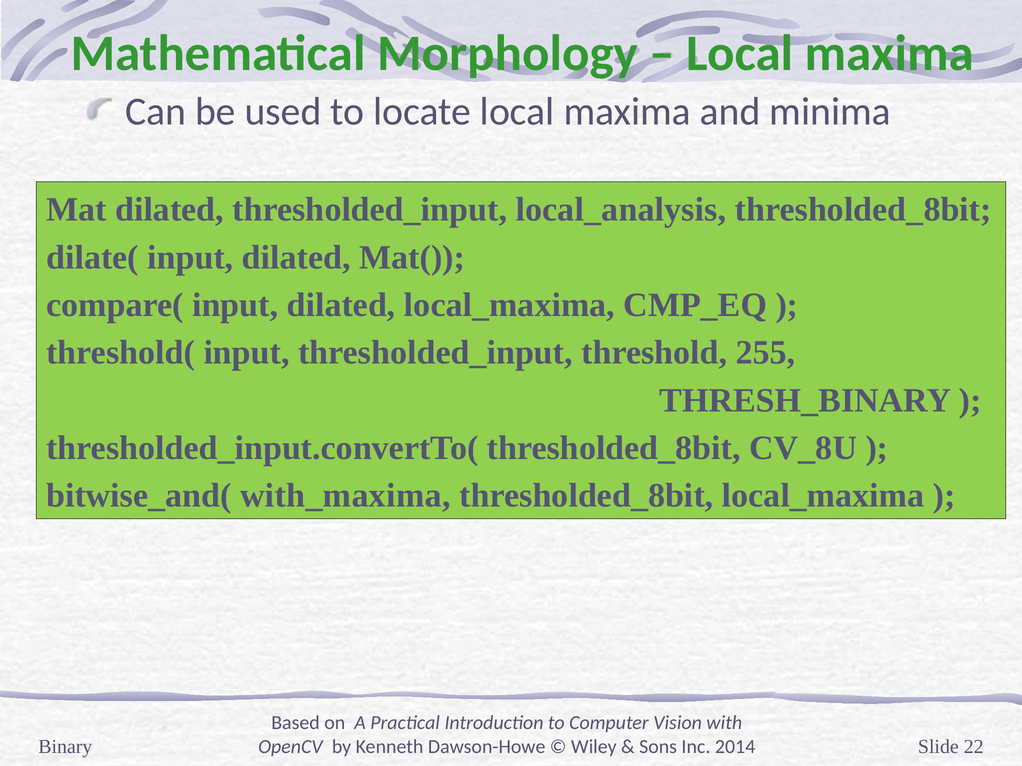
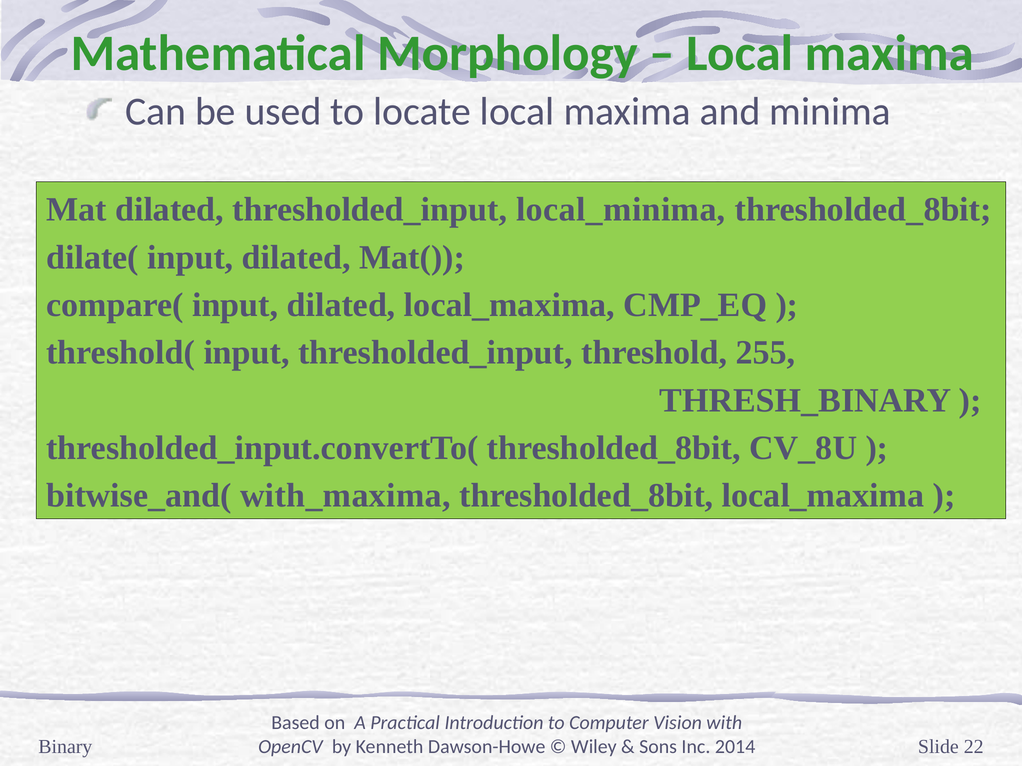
local_analysis: local_analysis -> local_minima (621, 210)
